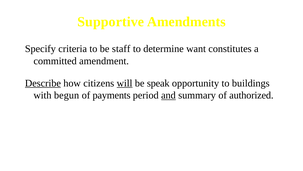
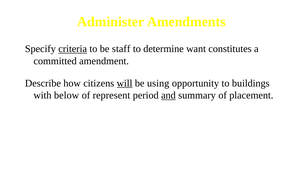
Supportive: Supportive -> Administer (111, 22)
criteria underline: none -> present (73, 49)
Describe underline: present -> none (43, 83)
speak: speak -> using (158, 83)
begun: begun -> below (67, 95)
payments: payments -> represent (111, 95)
authorized: authorized -> placement (251, 95)
